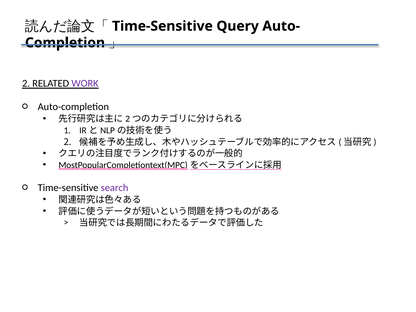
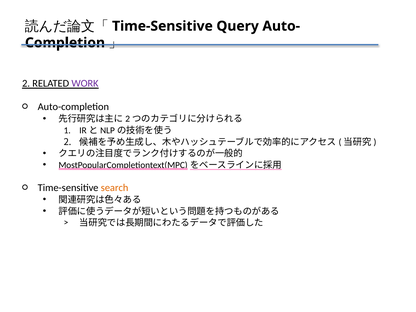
search colour: purple -> orange (115, 188)
